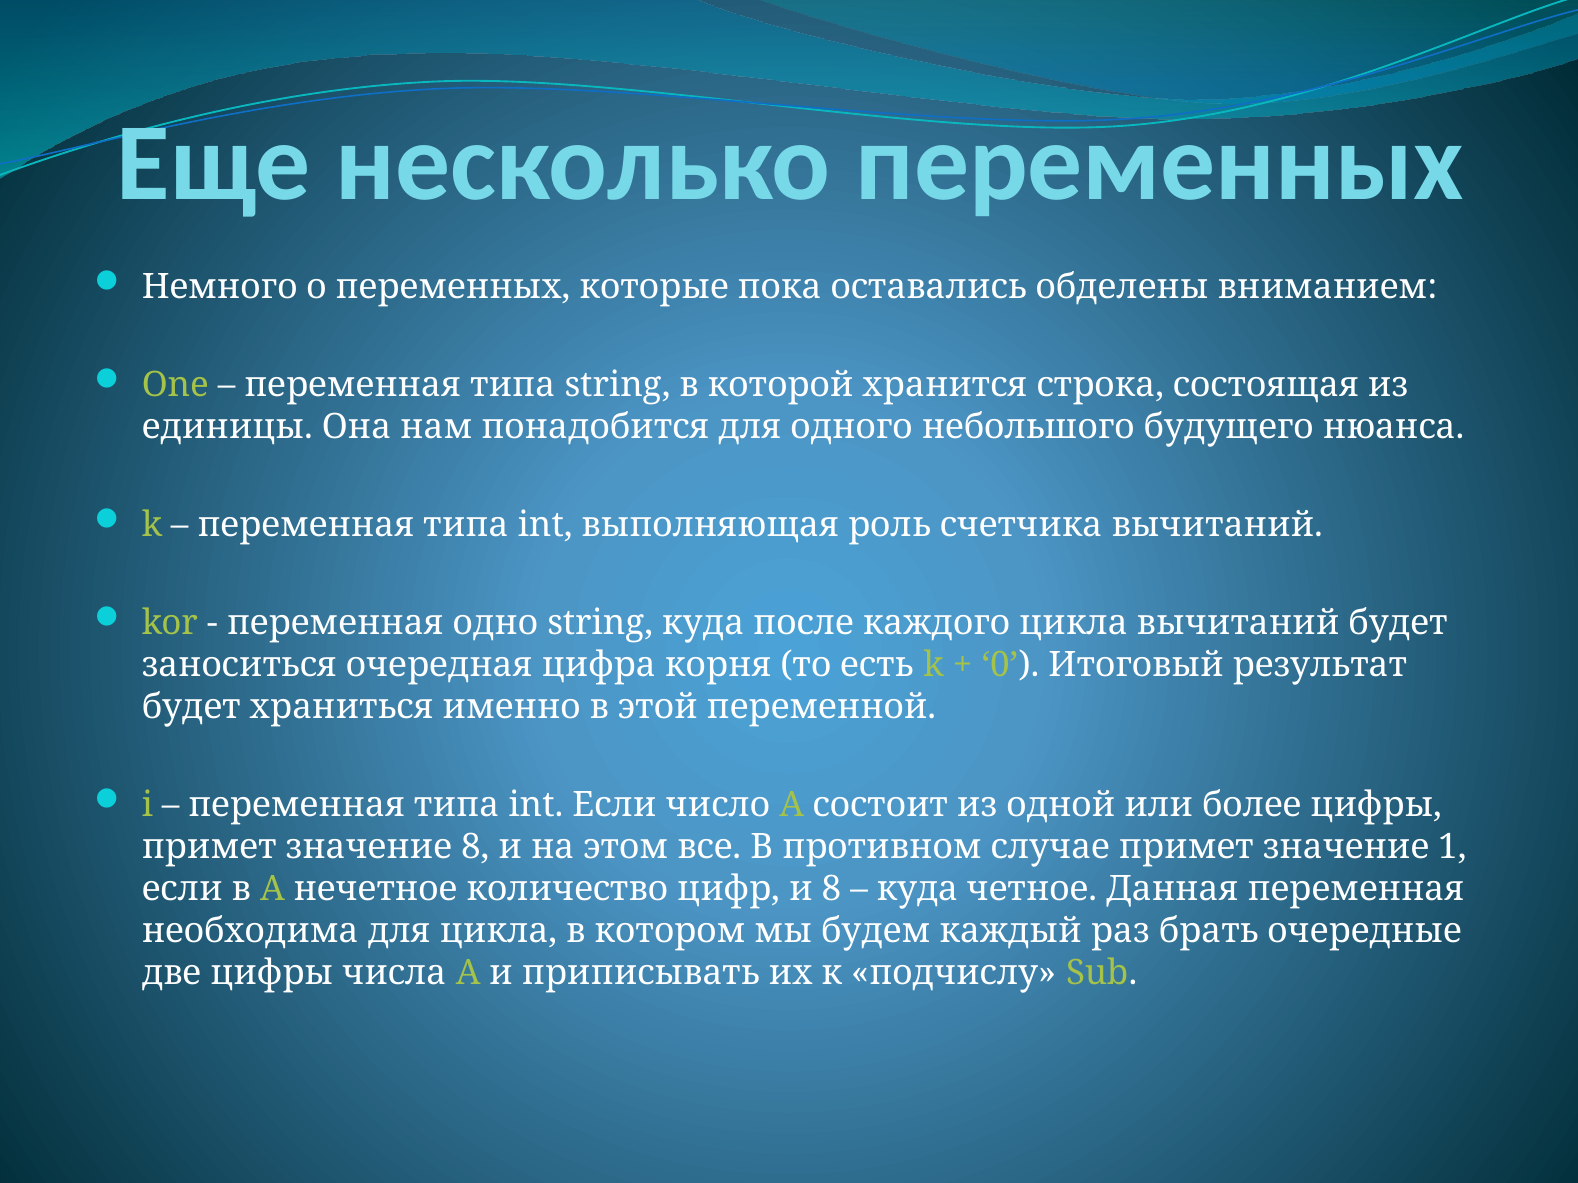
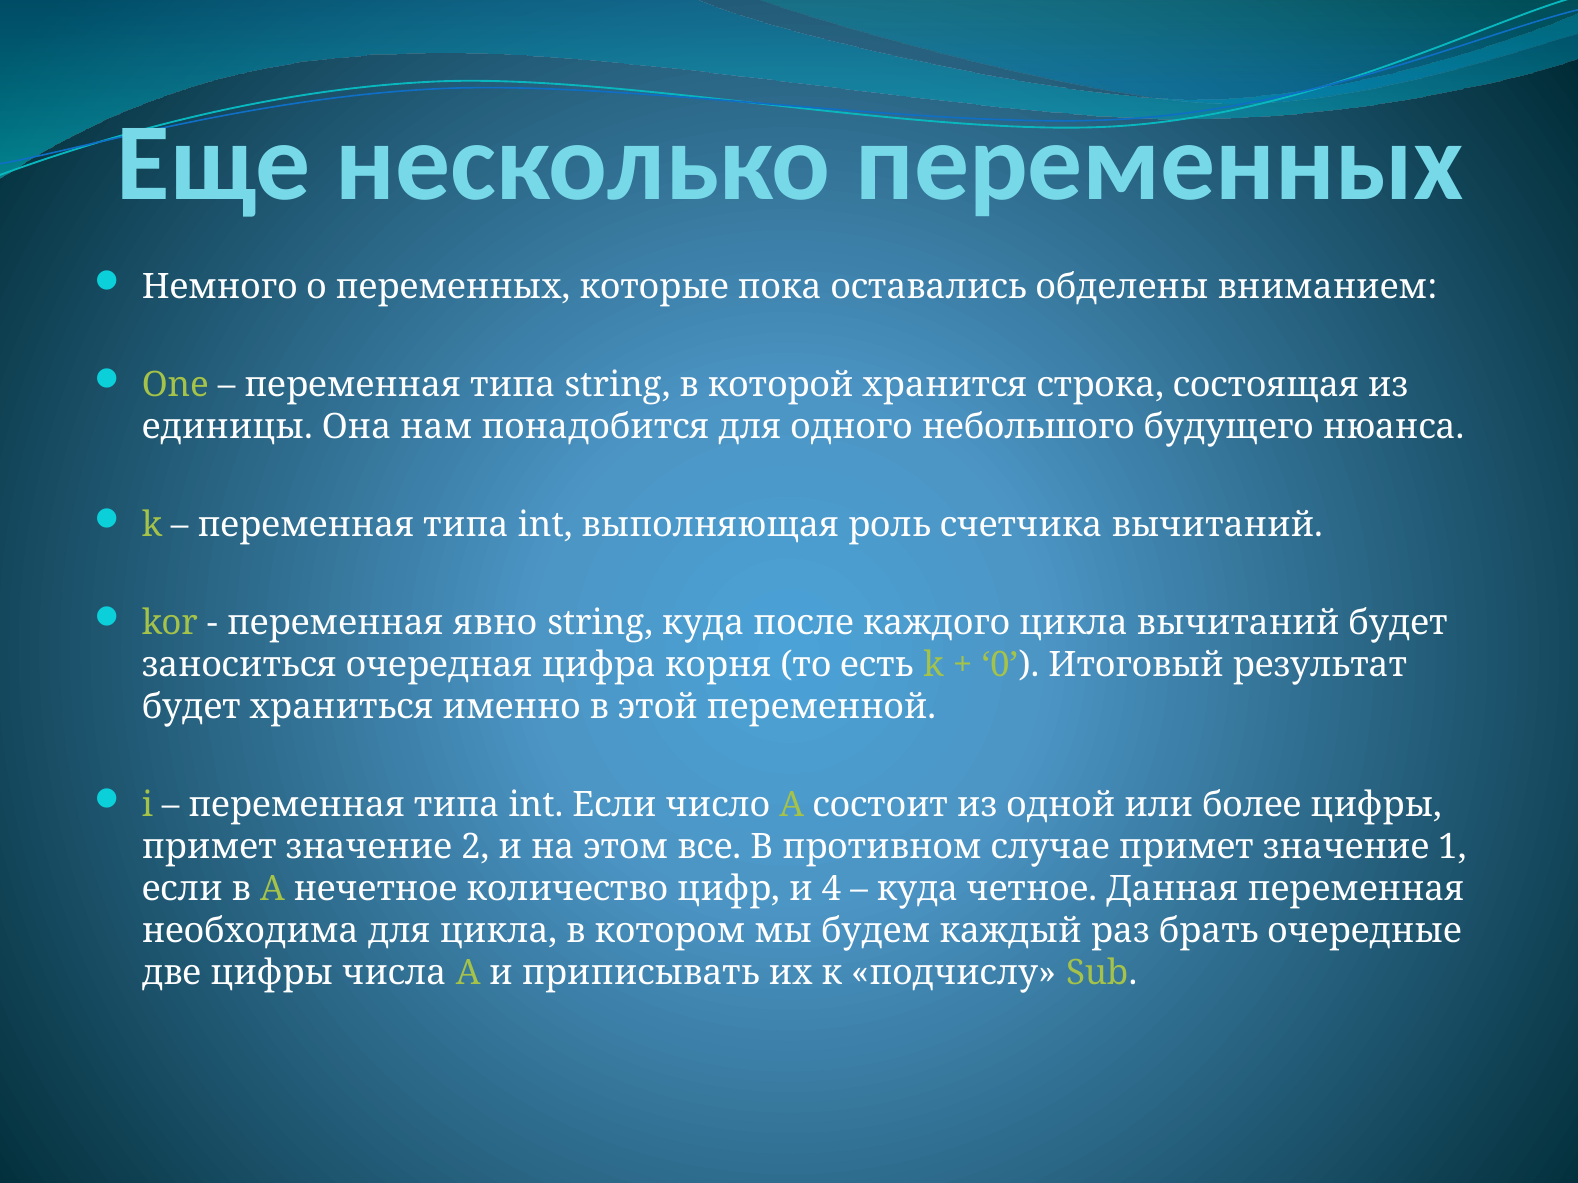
одно: одно -> явно (495, 623)
значение 8: 8 -> 2 (475, 848)
и 8: 8 -> 4 (831, 890)
